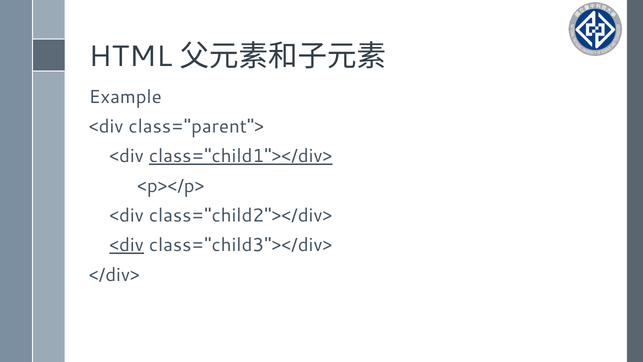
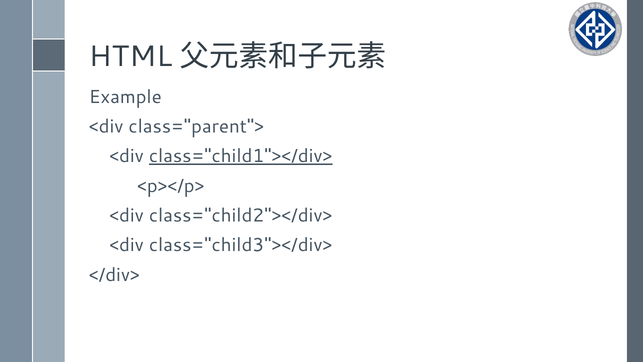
<div underline: present -> none (127, 245)
